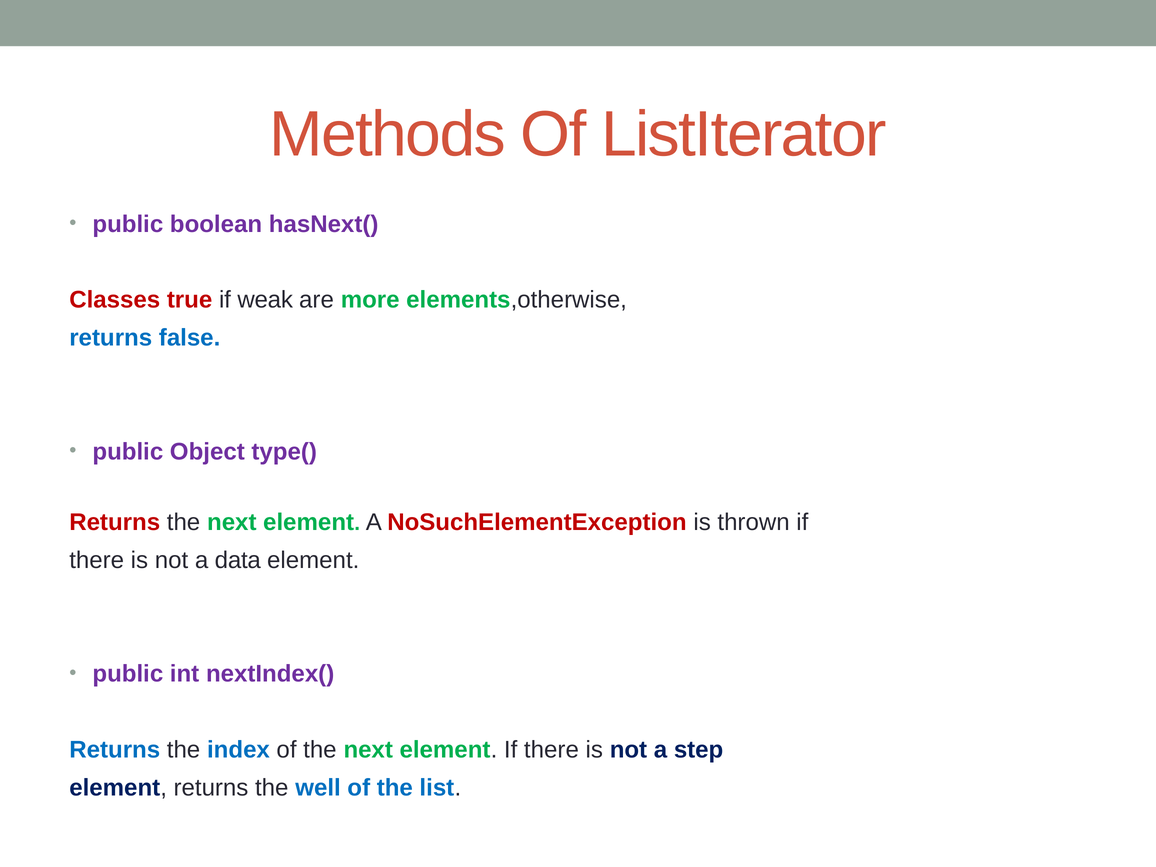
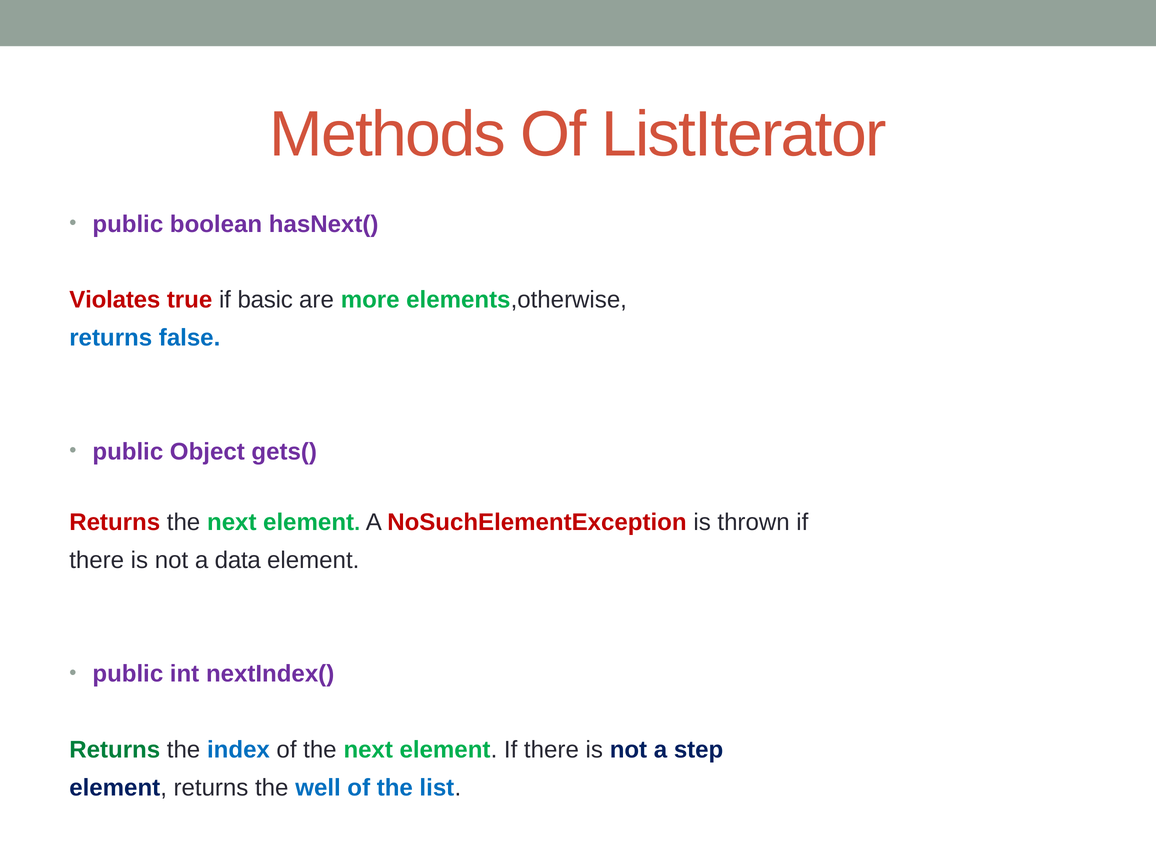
Classes: Classes -> Violates (115, 300)
weak: weak -> basic (265, 300)
type(: type( -> gets( (284, 452)
Returns colour: blue -> green (115, 750)
